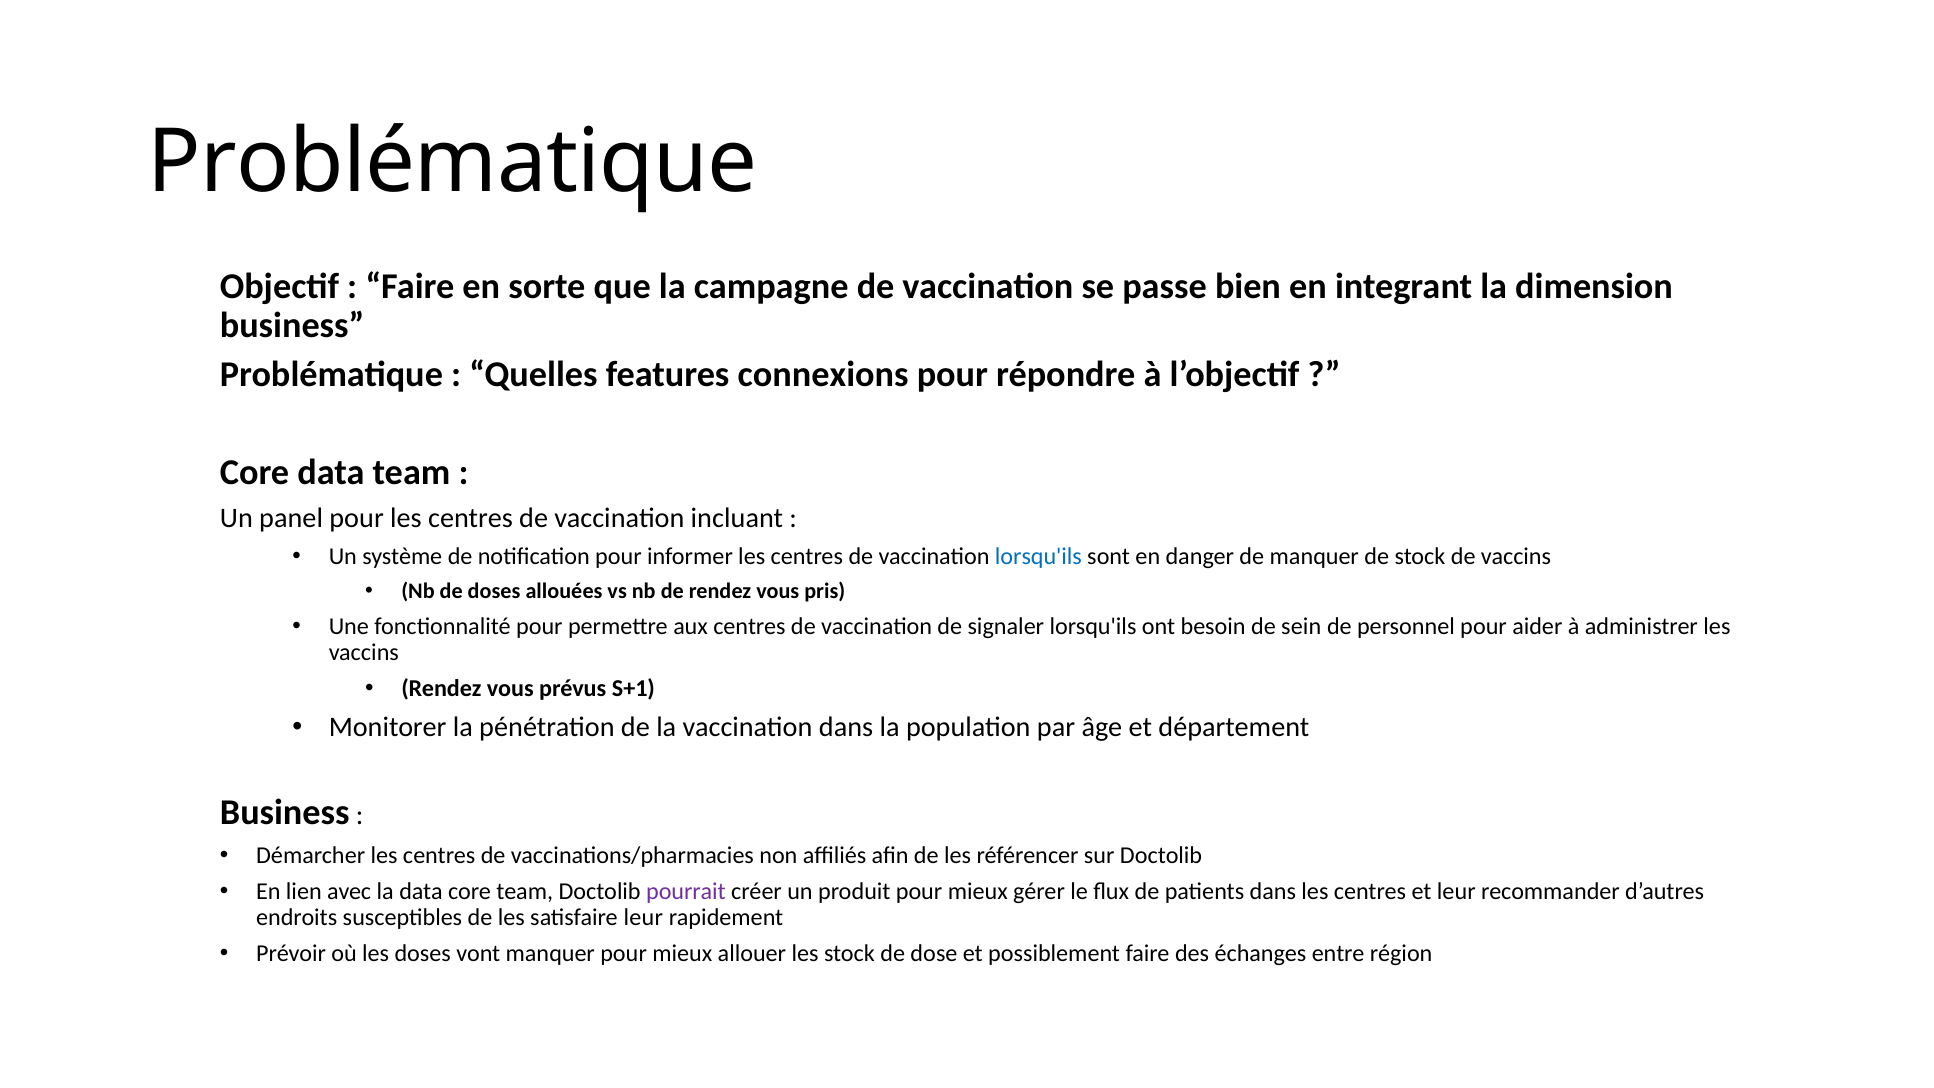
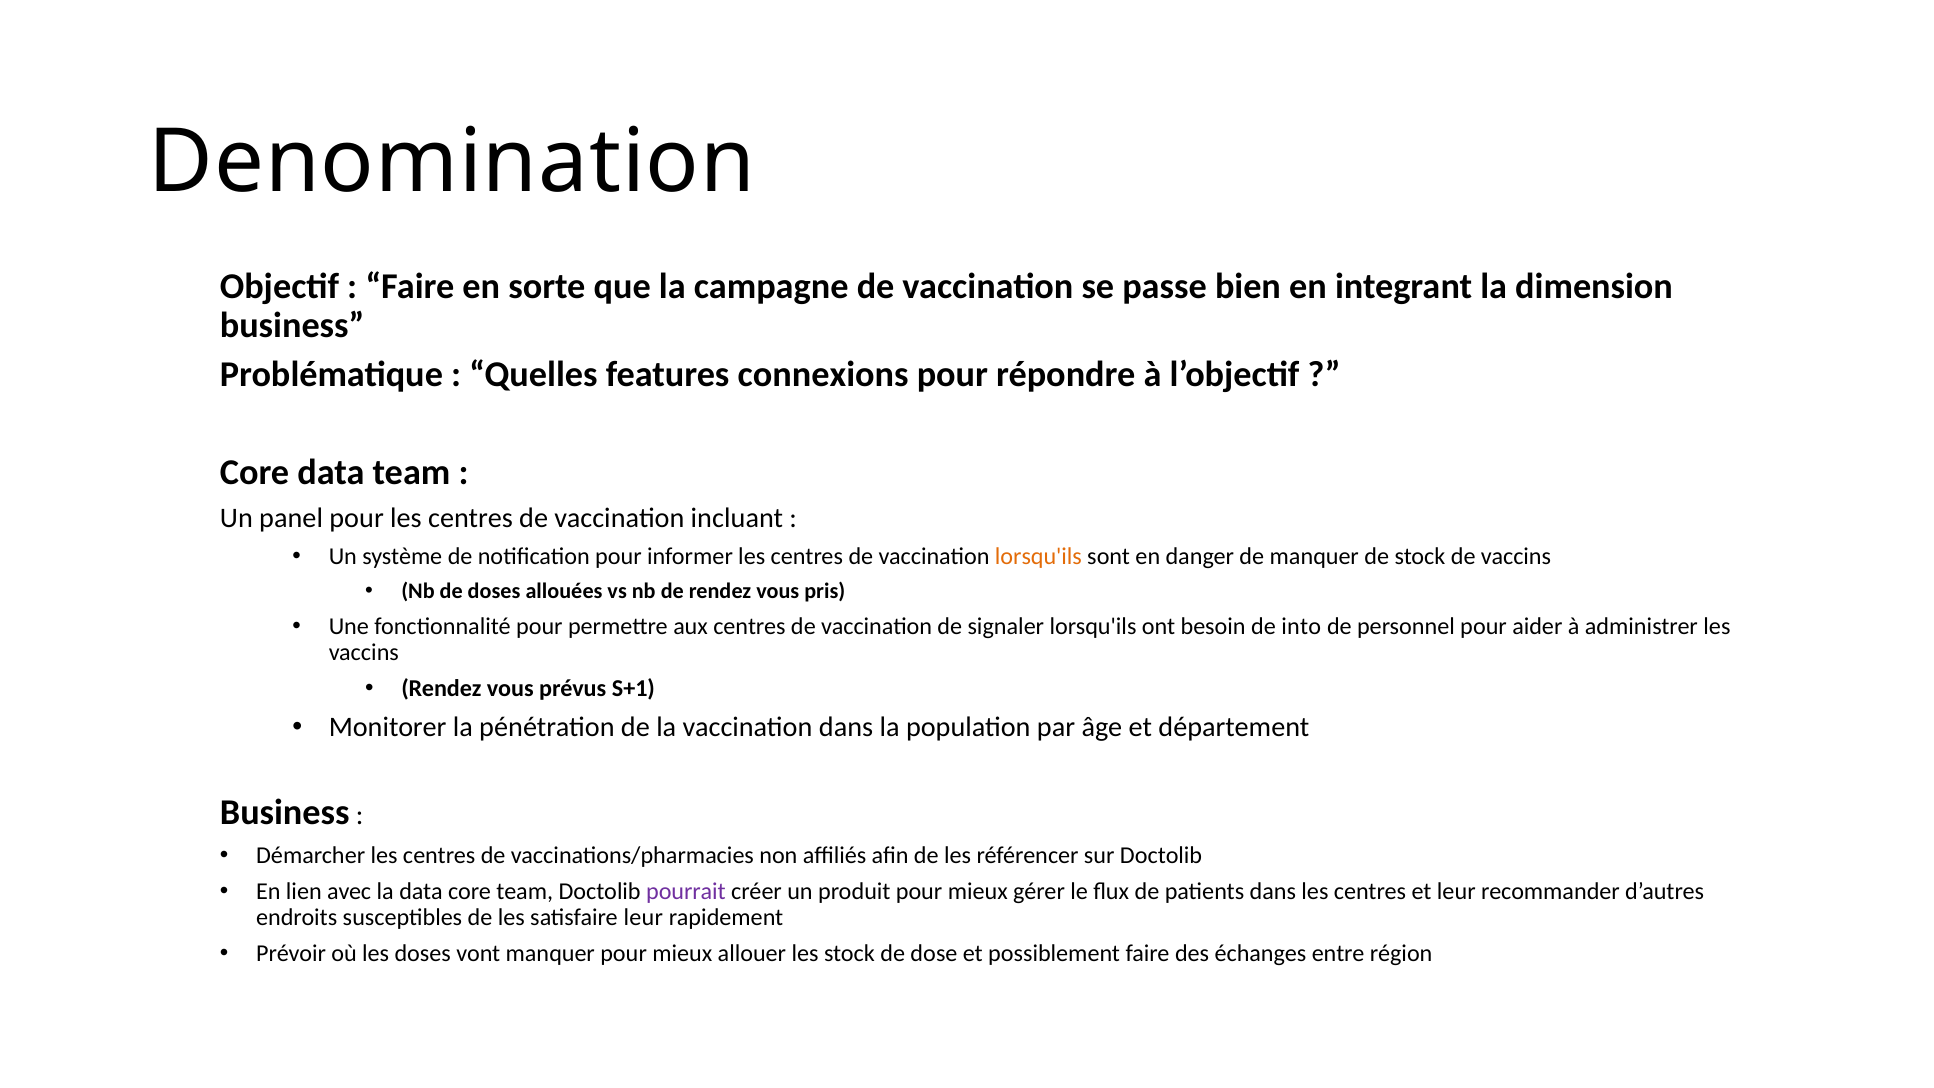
Problématique: Problématique -> Denomination (452, 162)
lorsqu'ils colour: blue -> orange (1038, 556)
sein: sein -> into (1301, 626)
